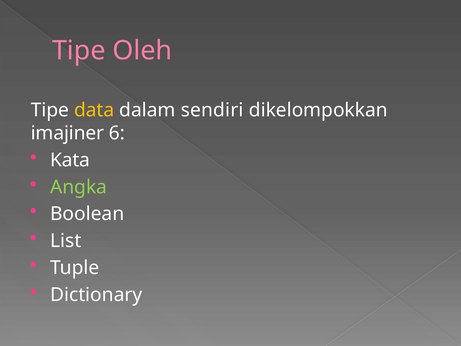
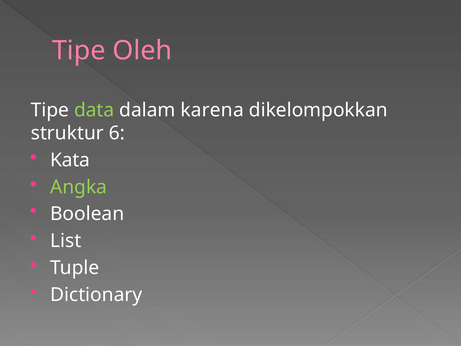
data colour: yellow -> light green (94, 110)
sendiri: sendiri -> karena (212, 110)
imajiner: imajiner -> struktur (67, 133)
